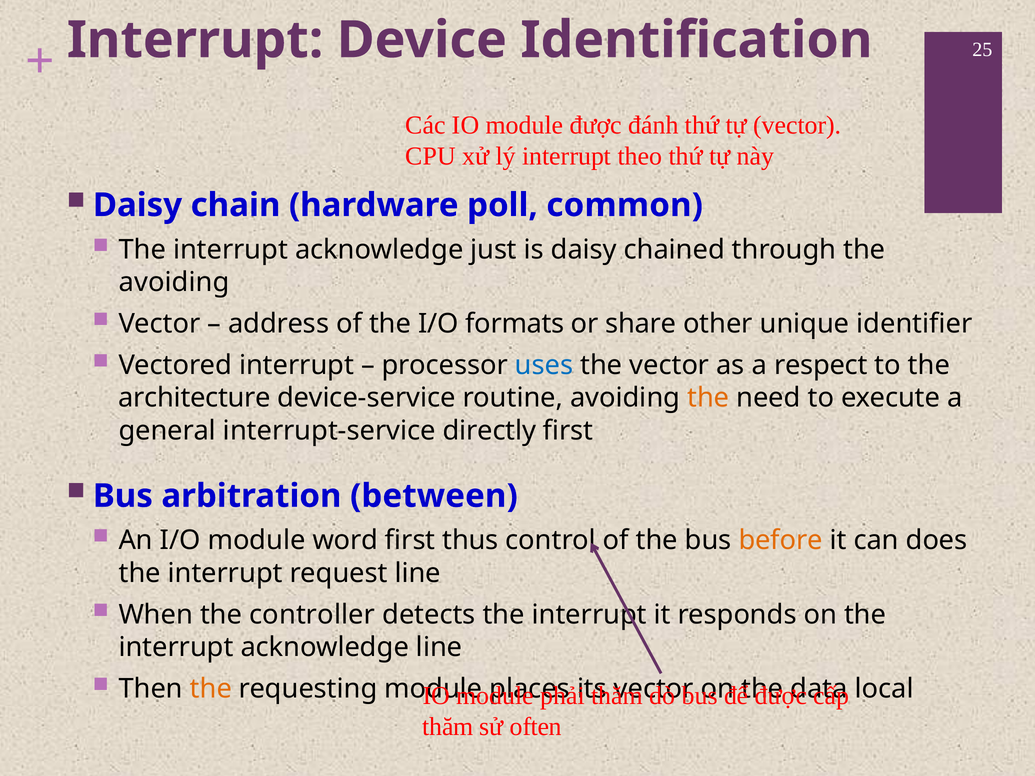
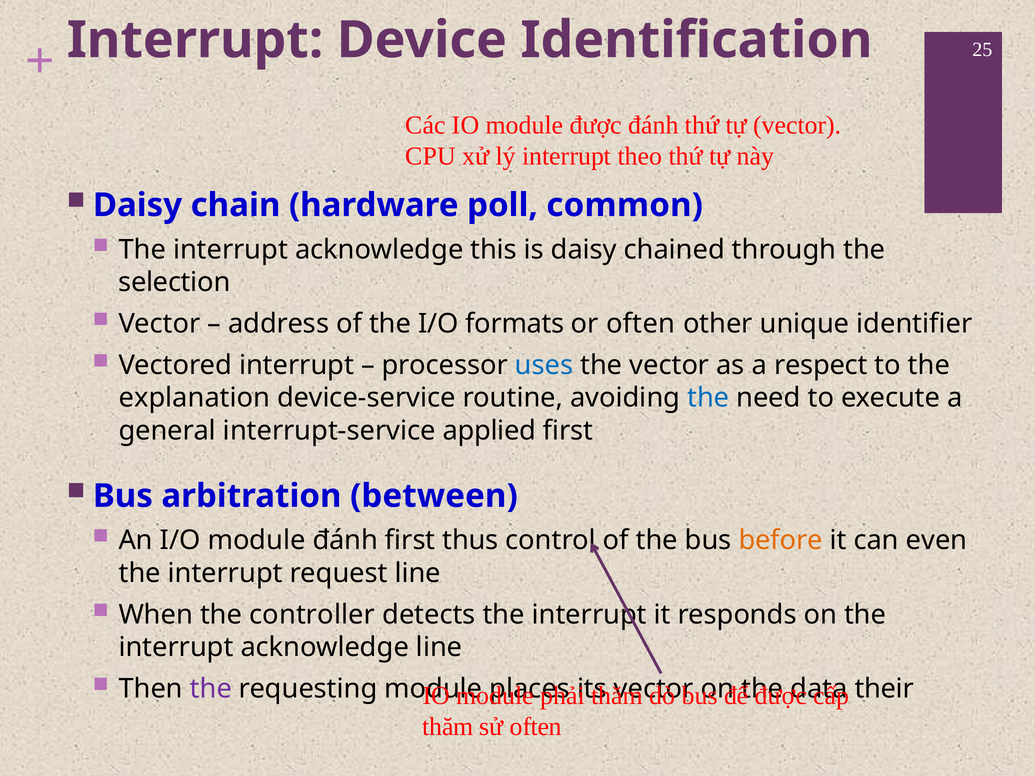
just: just -> this (494, 250)
avoiding: avoiding -> selection (174, 282)
or share: share -> often (641, 324)
architecture: architecture -> explanation (194, 398)
the colour: orange -> blue (708, 398)
directly: directly -> applied (489, 431)
module word: word -> đánh (345, 541)
does: does -> even (937, 541)
the colour: orange -> purple (211, 689)
local: local -> their (884, 689)
